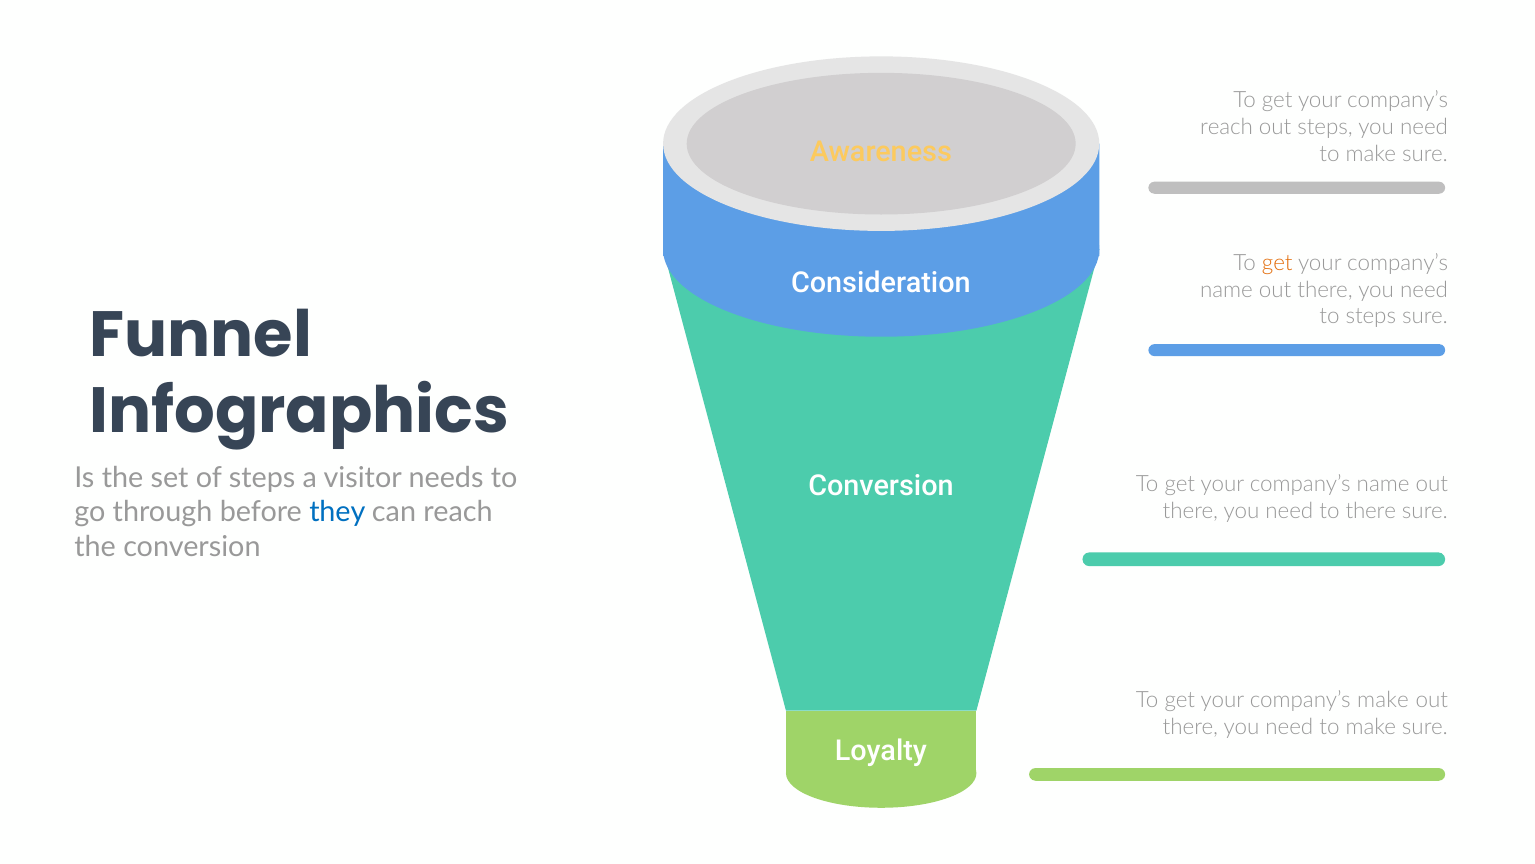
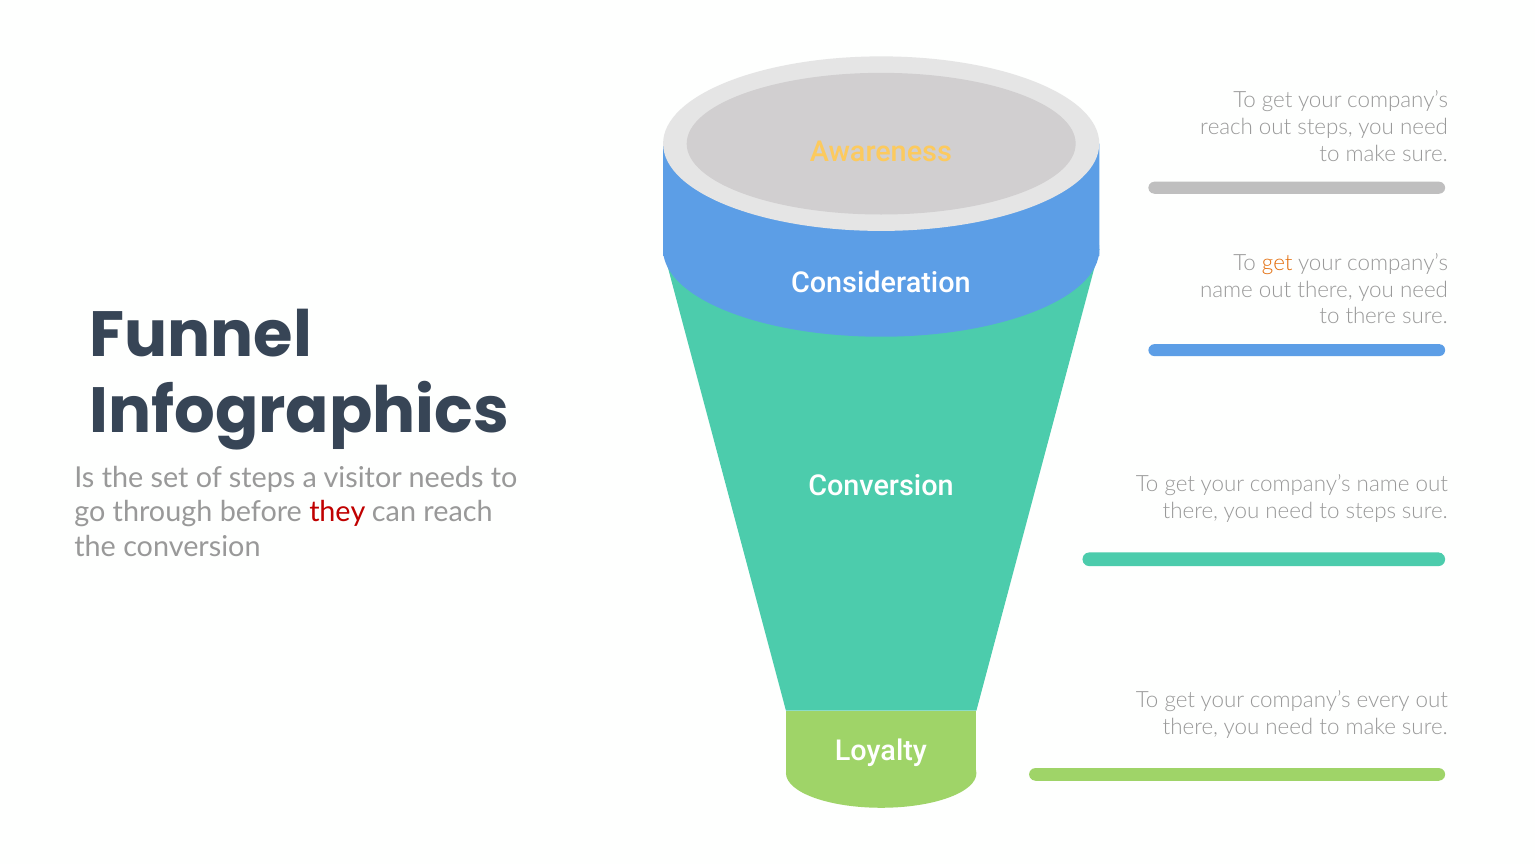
to steps: steps -> there (1371, 316)
they colour: blue -> red (337, 512)
to there: there -> steps (1371, 511)
company’s make: make -> every (1383, 700)
